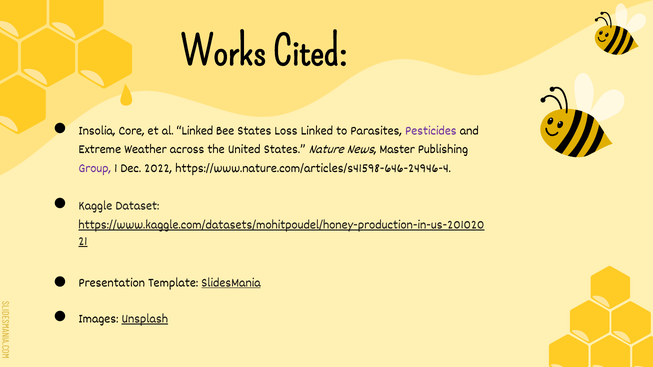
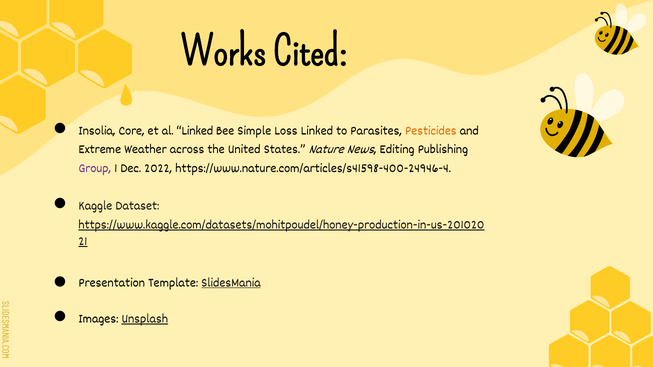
Bee States: States -> Simple (254, 130)
Pesticides colour: purple -> orange (431, 130)
Master: Master -> Editing (397, 149)
https://www.nature.com/articles/s41598-646-24946-4: https://www.nature.com/articles/s41598-646-24946-4 -> https://www.nature.com/articles/s41598-400-24946-4 (313, 168)
